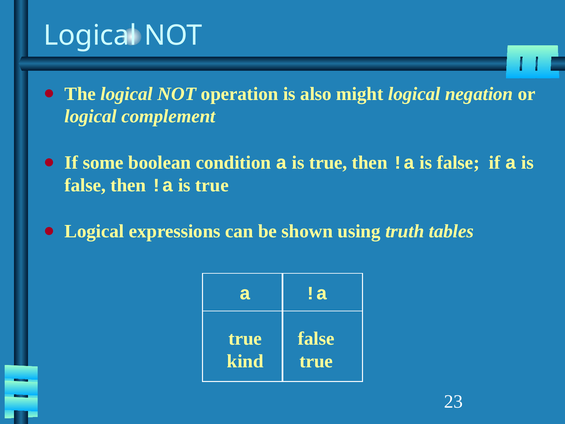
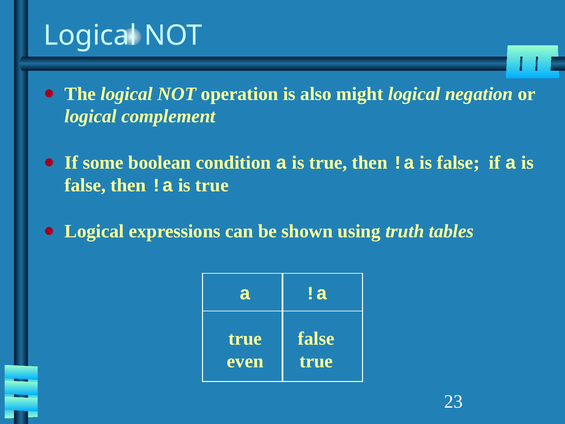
kind: kind -> even (245, 361)
